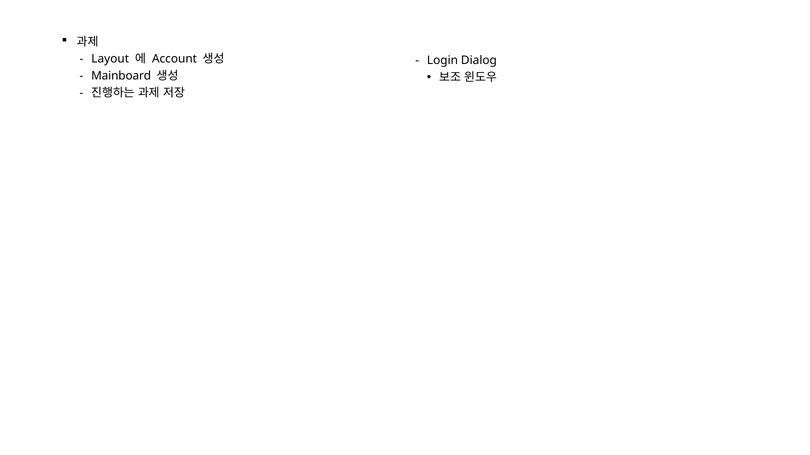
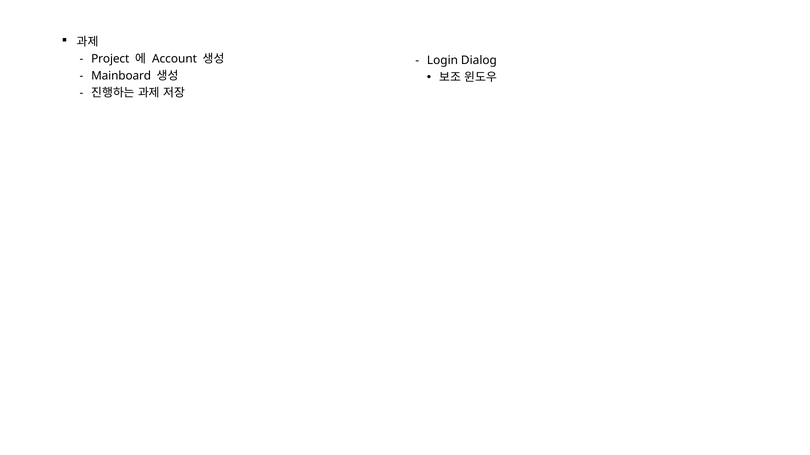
Layout: Layout -> Project (110, 59)
